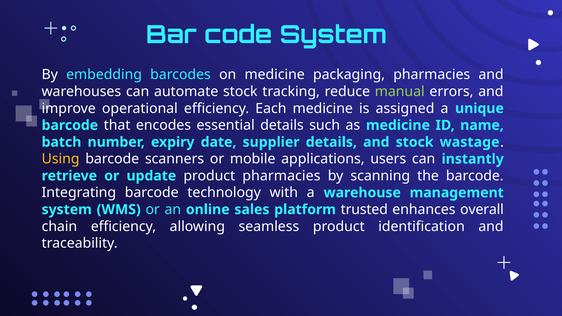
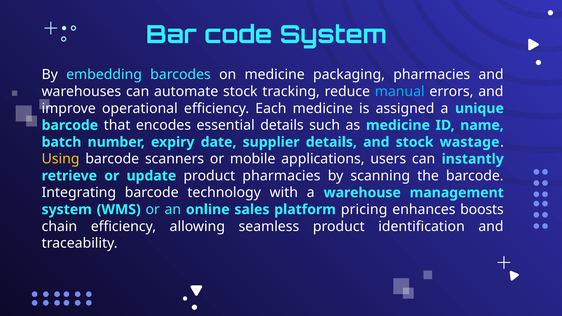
manual colour: light green -> light blue (400, 92)
trusted: trusted -> pricing (364, 210)
overall: overall -> boosts (482, 210)
